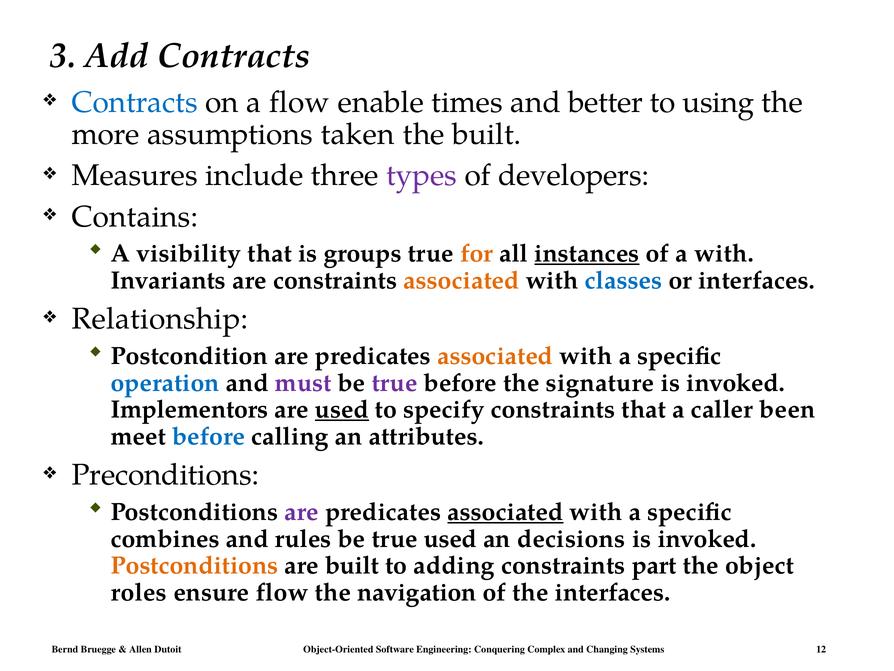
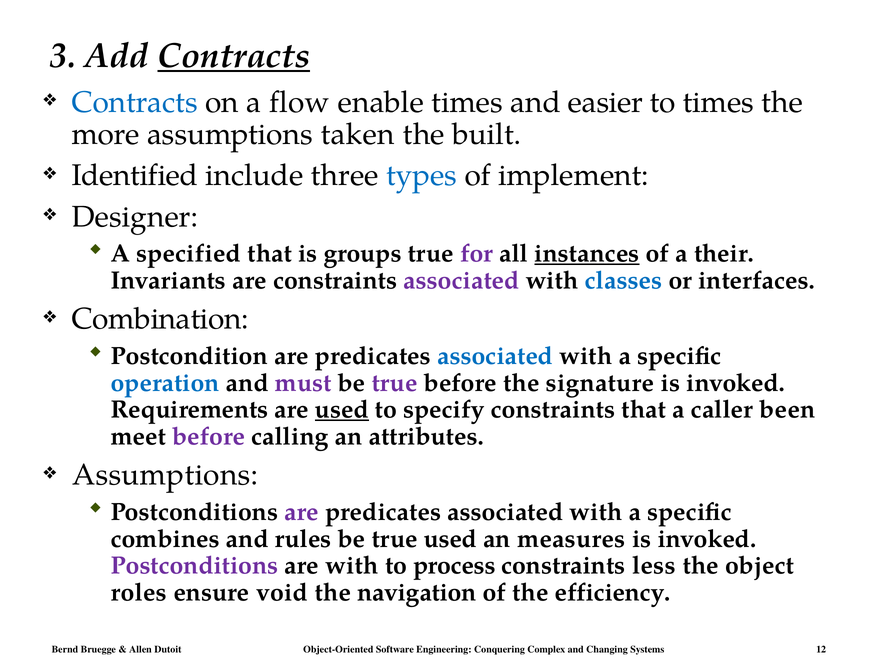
Contracts underline: none -> present (234, 56)
better: better -> easier (605, 102)
to using: using -> times (718, 102)
Measures: Measures -> Identified (135, 175)
types colour: purple -> blue (422, 175)
developers: developers -> implement (573, 175)
Contains: Contains -> Designer (135, 217)
visibility: visibility -> specified (189, 254)
for colour: orange -> purple (477, 254)
a with: with -> their (724, 254)
associated colour: orange -> purple (461, 280)
Relationship: Relationship -> Combination (160, 319)
associated colour: orange -> blue (495, 356)
Implementors: Implementors -> Requirements (189, 409)
before colour: blue -> purple (209, 436)
Preconditions: Preconditions -> Assumptions (165, 475)
associated underline: present -> none (505, 512)
decisions: decisions -> measures (571, 538)
Postconditions colour: orange -> purple (194, 565)
are built: built -> with (352, 565)
adding: adding -> process (454, 565)
part: part -> less (654, 565)
ensure flow: flow -> void (282, 592)
the interfaces: interfaces -> efficiency (613, 592)
